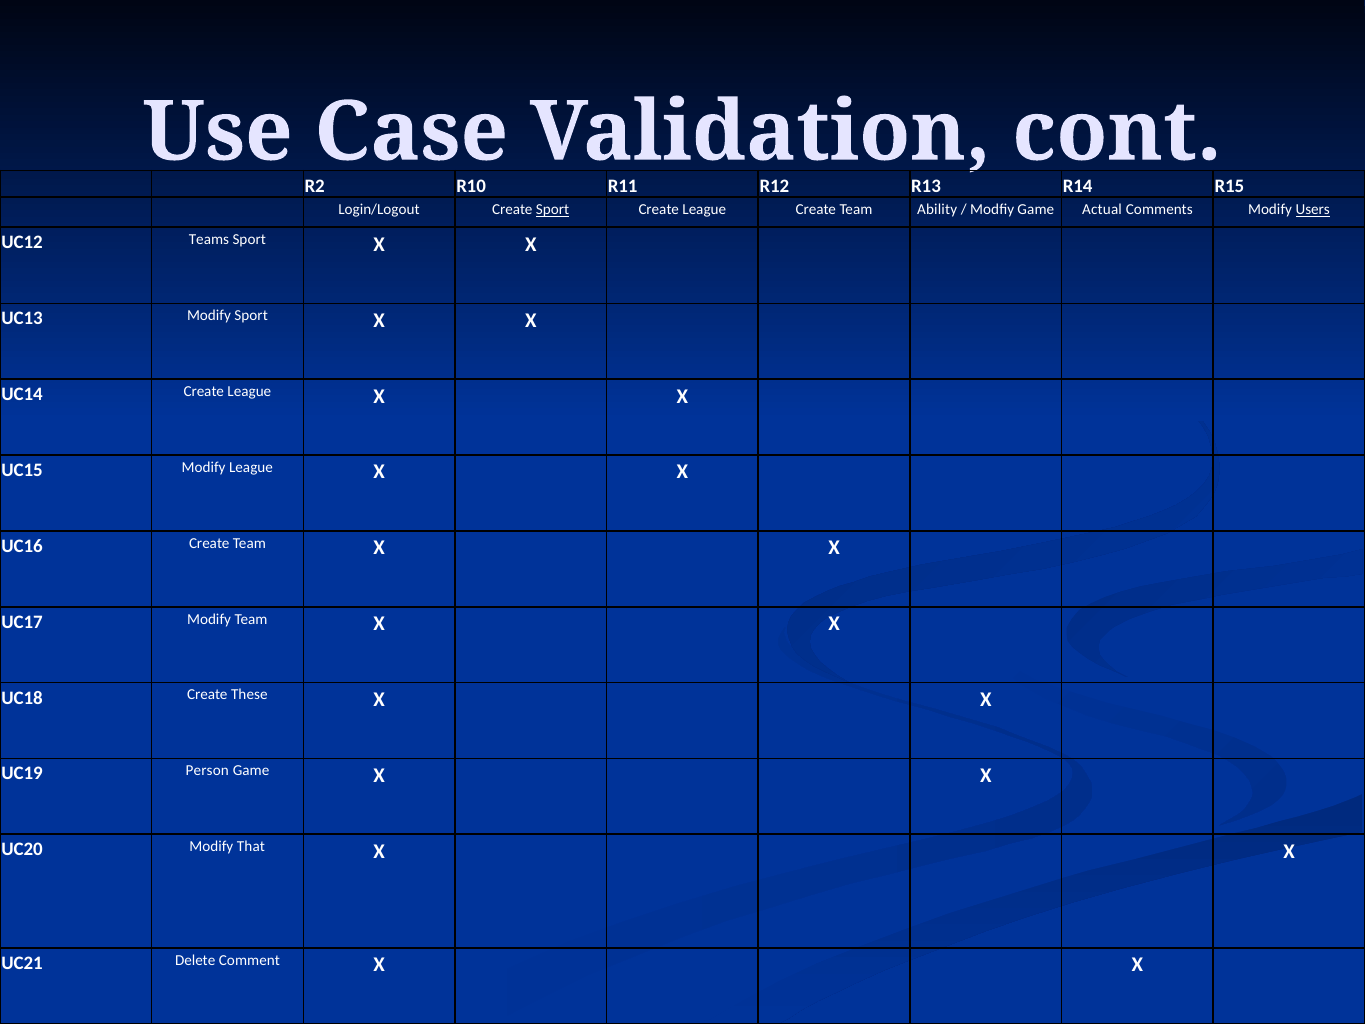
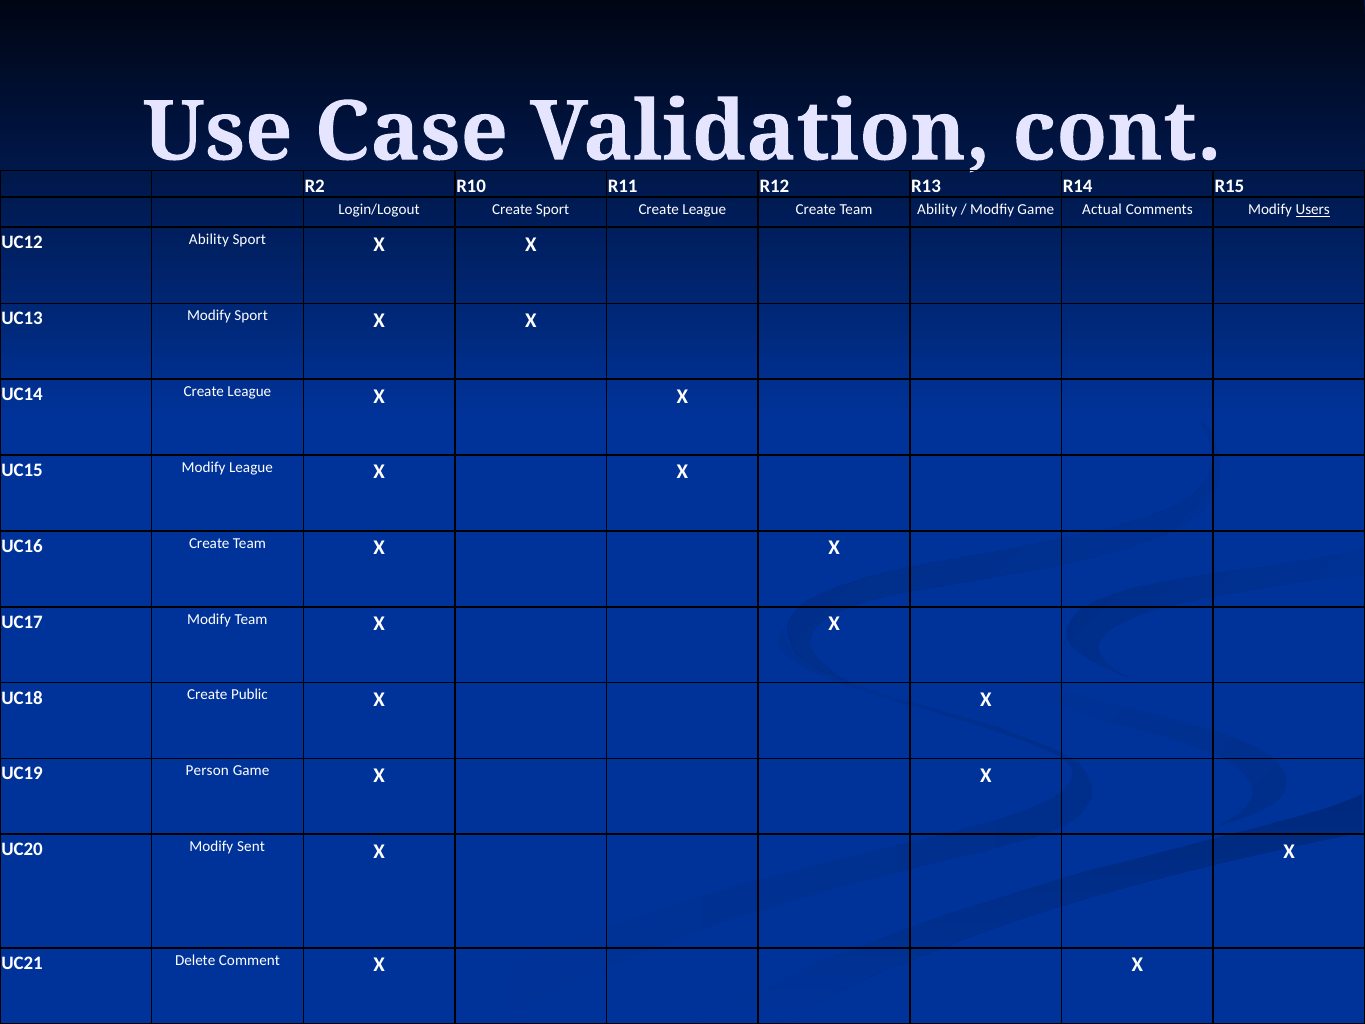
Sport underline: present -> none (553, 209)
UC12 Teams: Teams -> Ability (209, 240)
These: These -> Public (249, 695)
That: That -> Sent (251, 846)
